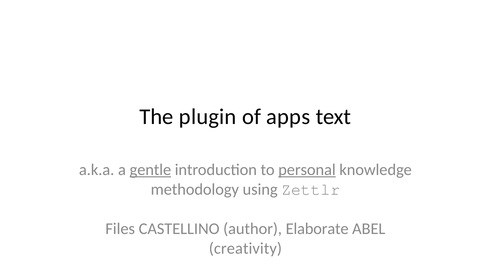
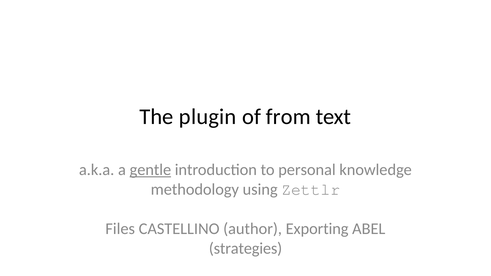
apps: apps -> from (288, 117)
personal underline: present -> none (307, 170)
Elaborate: Elaborate -> Exporting (317, 229)
creativity: creativity -> strategies (246, 248)
